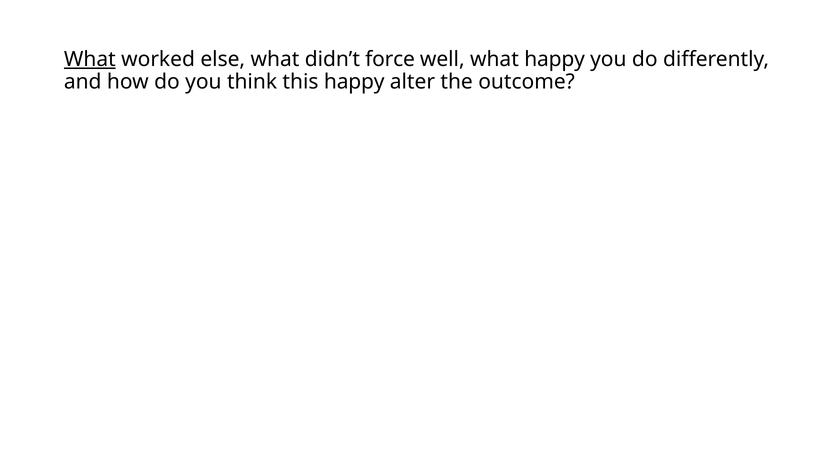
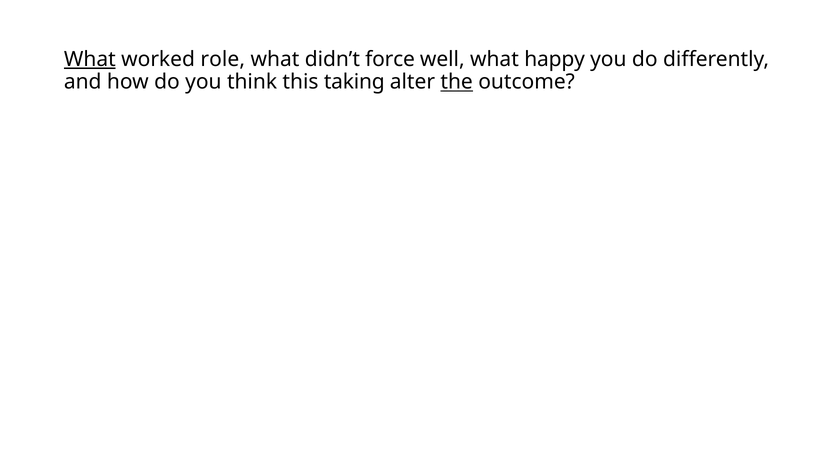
else: else -> role (223, 59)
this happy: happy -> taking (354, 82)
the underline: none -> present (457, 82)
